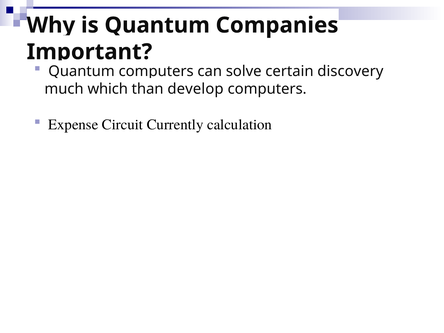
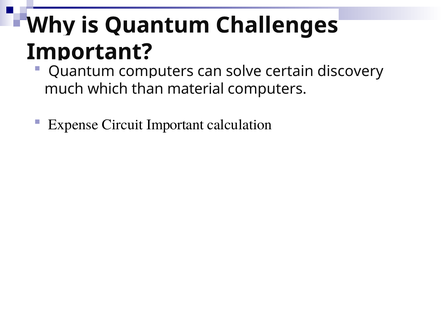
Companies: Companies -> Challenges (277, 25)
develop: develop -> material (196, 89)
Circuit Currently: Currently -> Important (175, 125)
